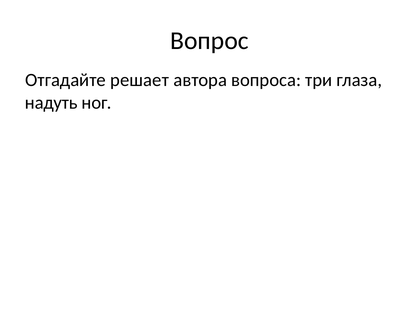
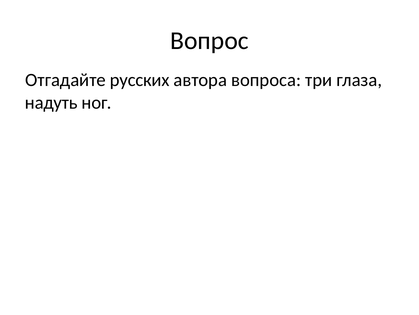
решает: решает -> русских (140, 80)
